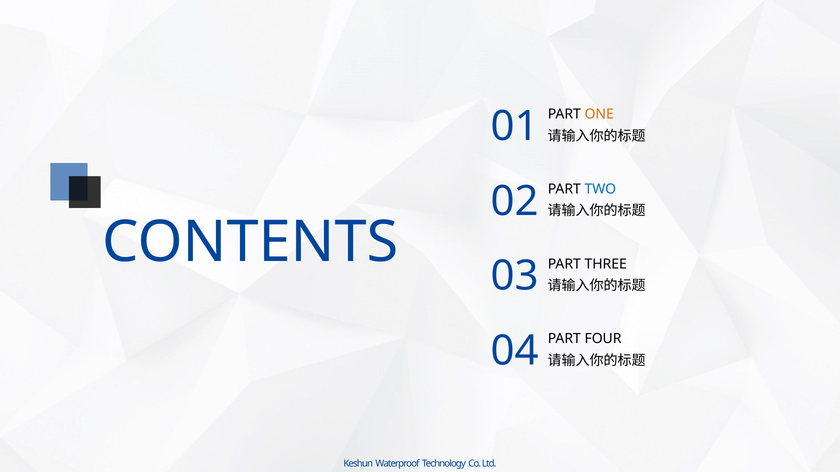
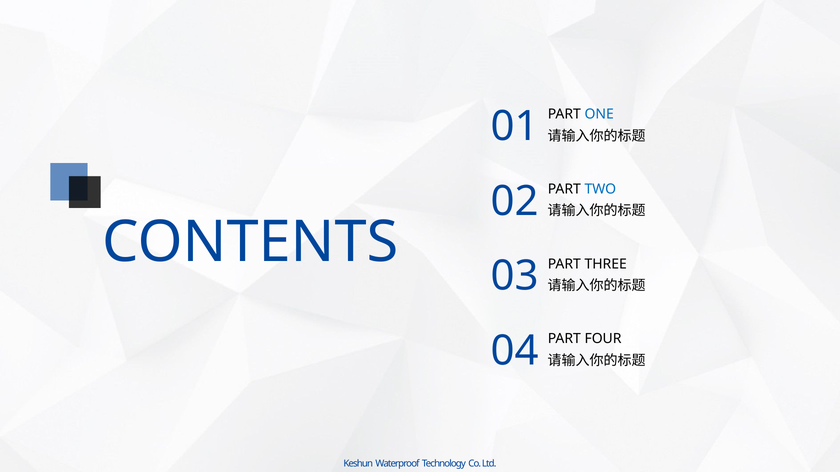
ONE colour: orange -> blue (599, 114)
